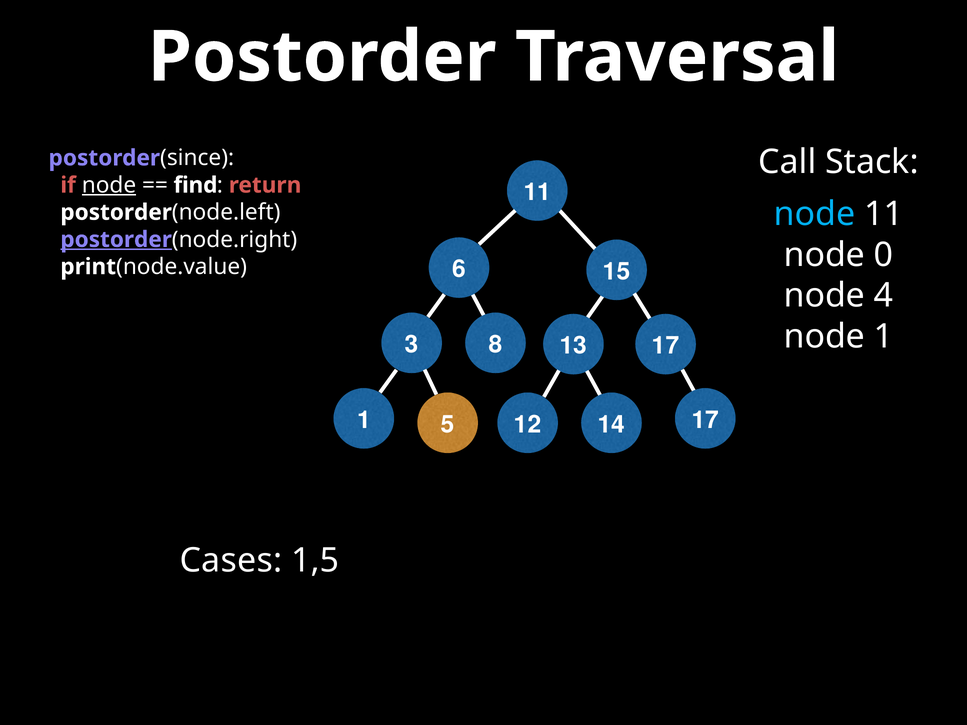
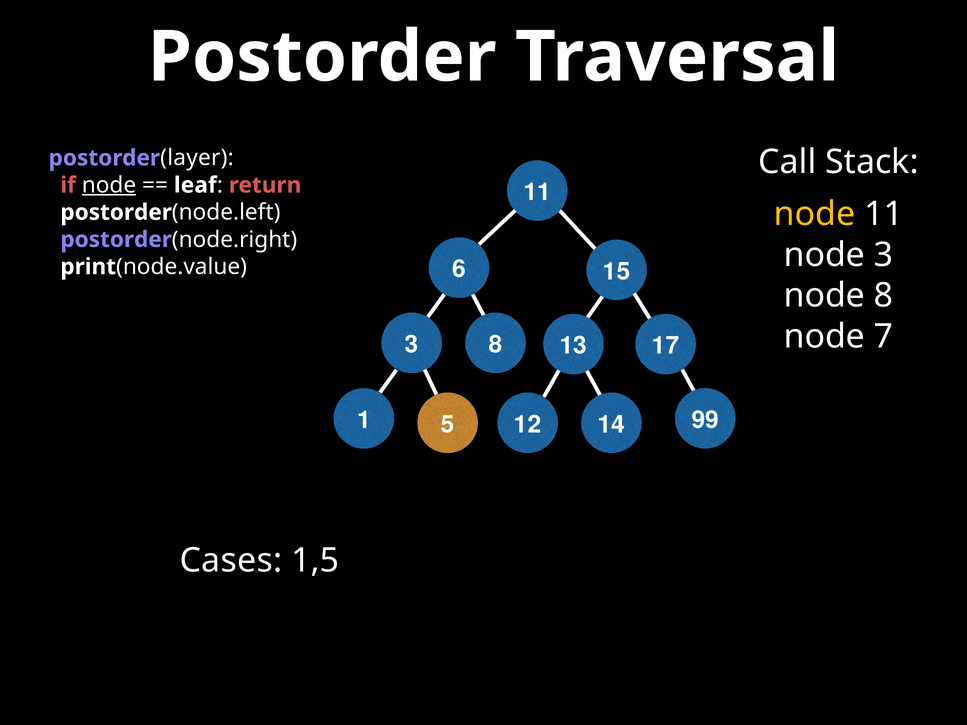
since: since -> layer (197, 158)
find: find -> leaf (195, 185)
node colour: light blue -> yellow (815, 214)
postorder underline: present -> none (116, 240)
node 0: 0 -> 3 (884, 255)
node 4: 4 -> 8 (884, 296)
node 1: 1 -> 7 (884, 337)
17: 17 -> 99 (705, 420)
